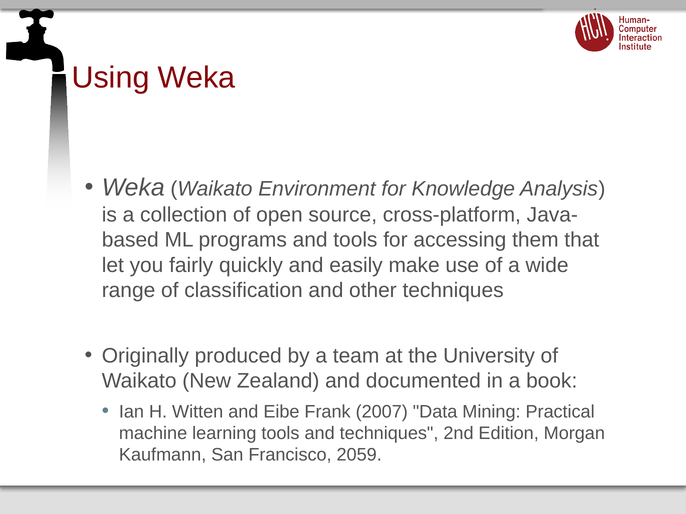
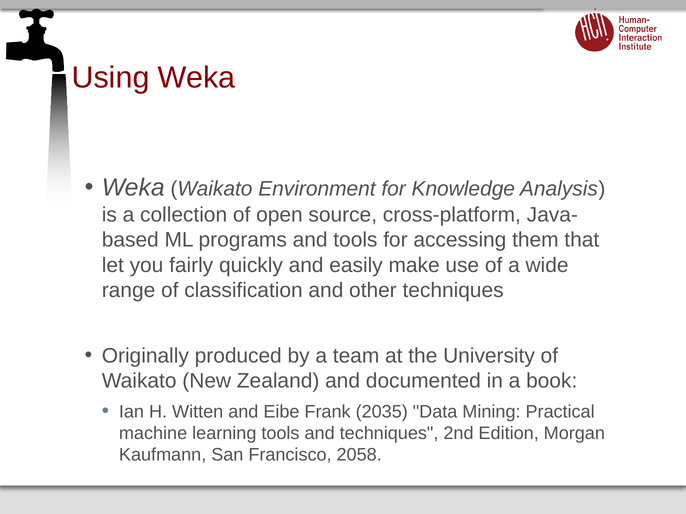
2007: 2007 -> 2035 (382, 412)
2059: 2059 -> 2058 (359, 455)
